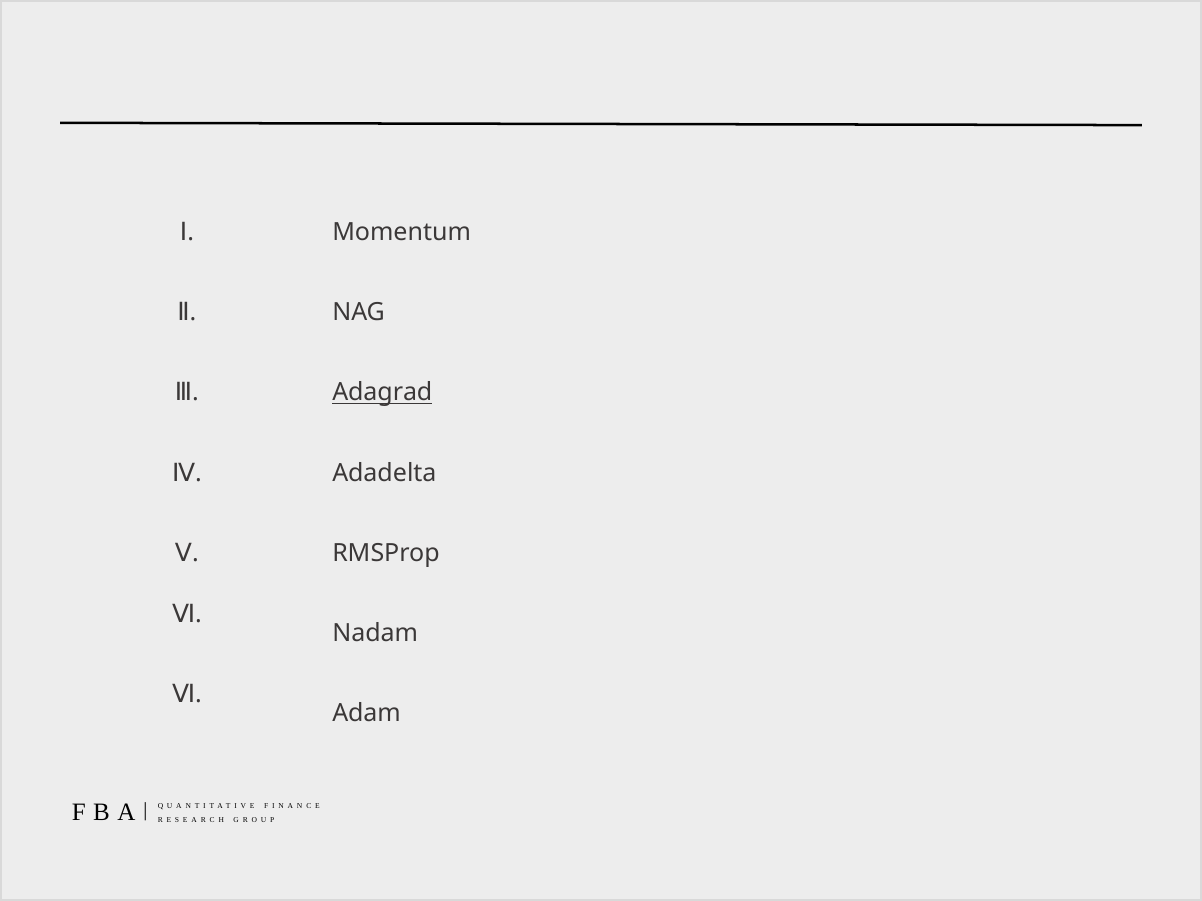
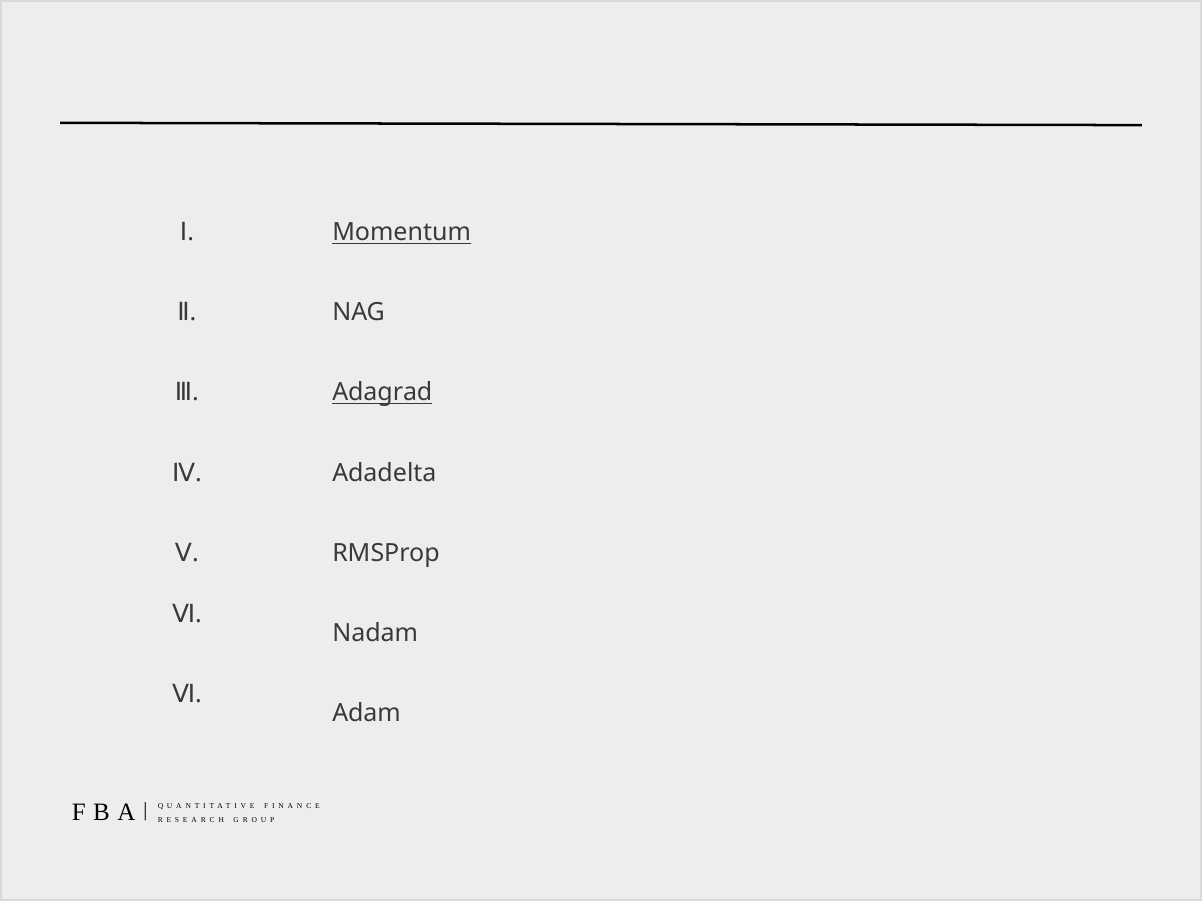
Momentum underline: none -> present (402, 233)
